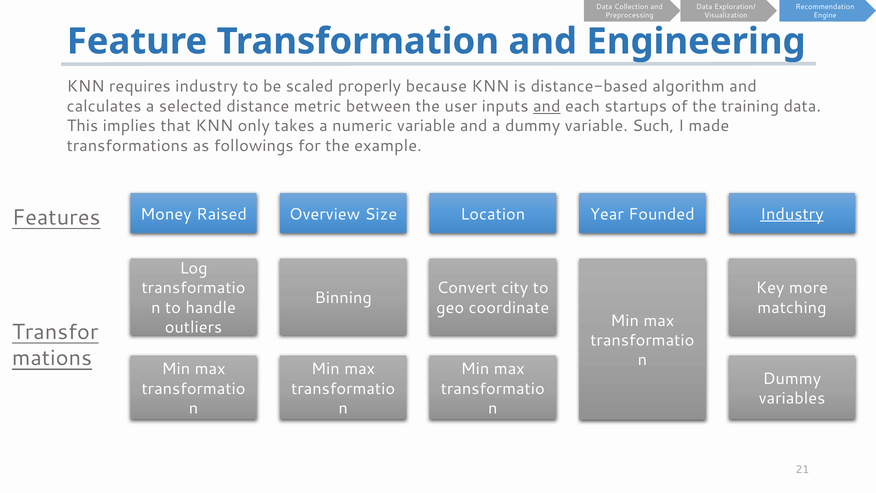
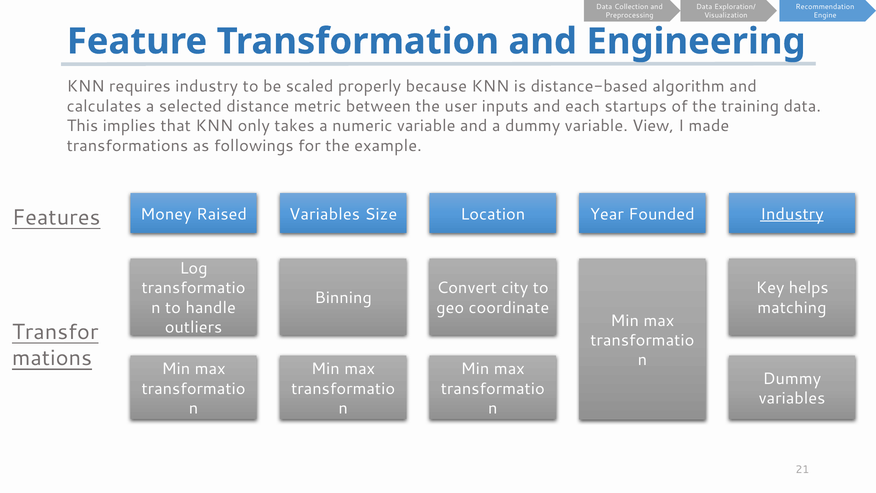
and underline: present -> none (547, 106)
Such: Such -> View (653, 126)
Overview: Overview -> Variables (325, 214)
more: more -> helps (809, 288)
